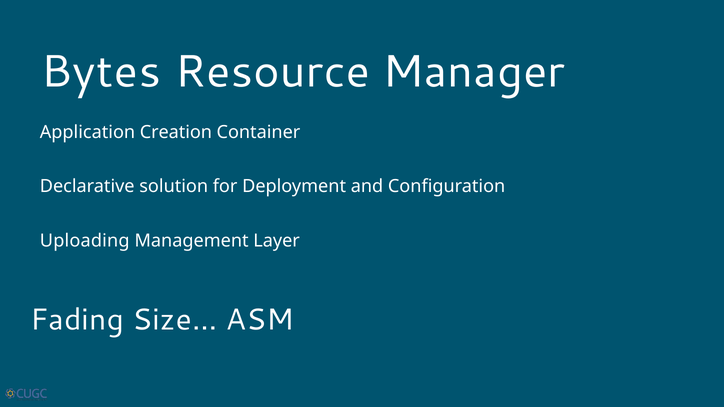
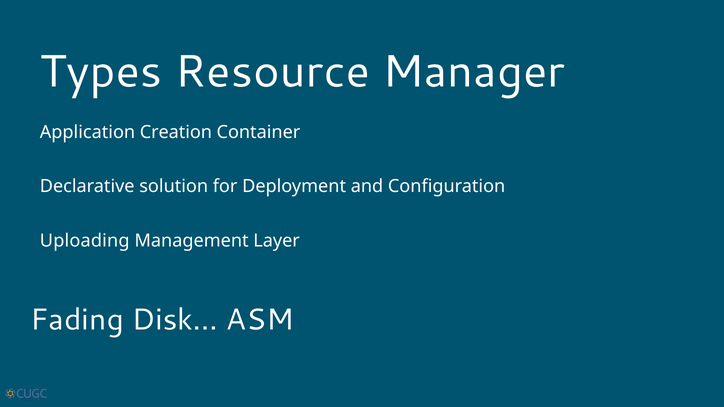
Bytes: Bytes -> Types (101, 72)
Size…: Size… -> Disk… (175, 320)
